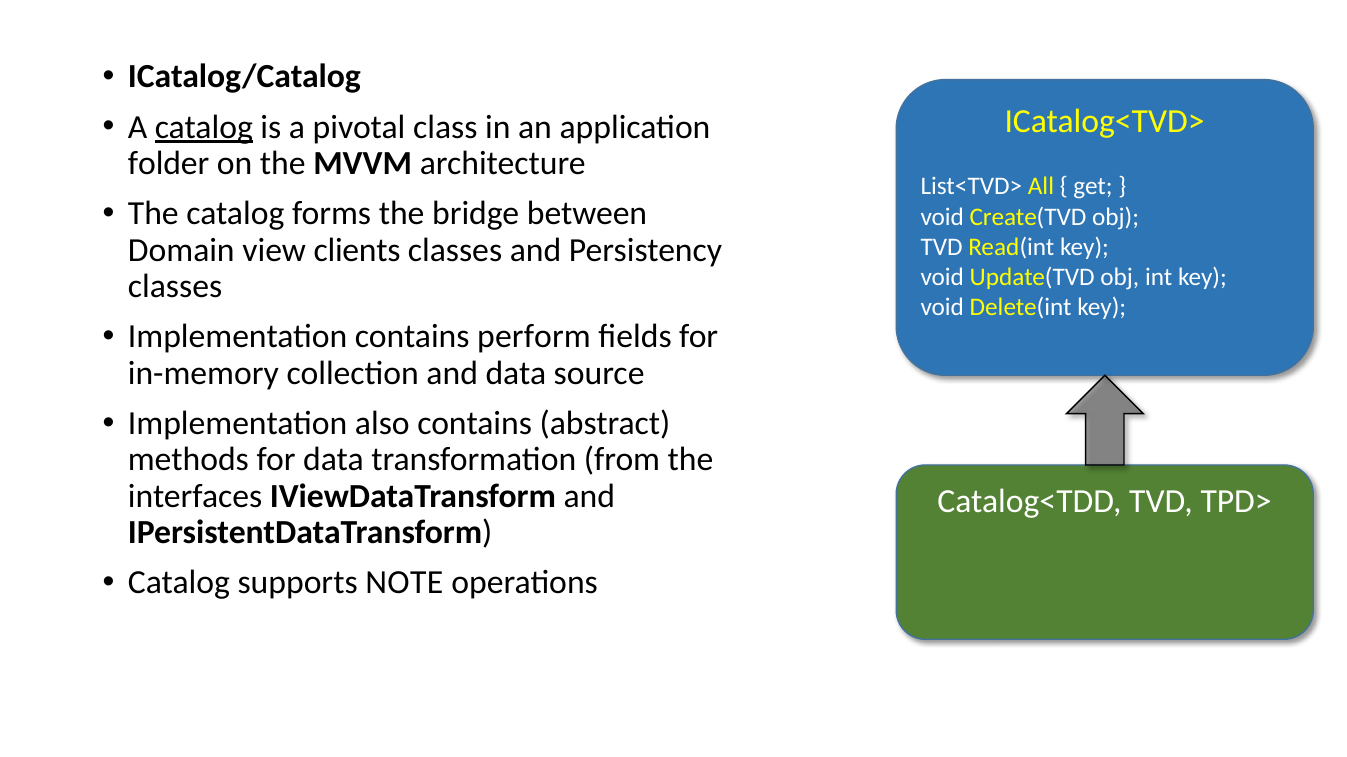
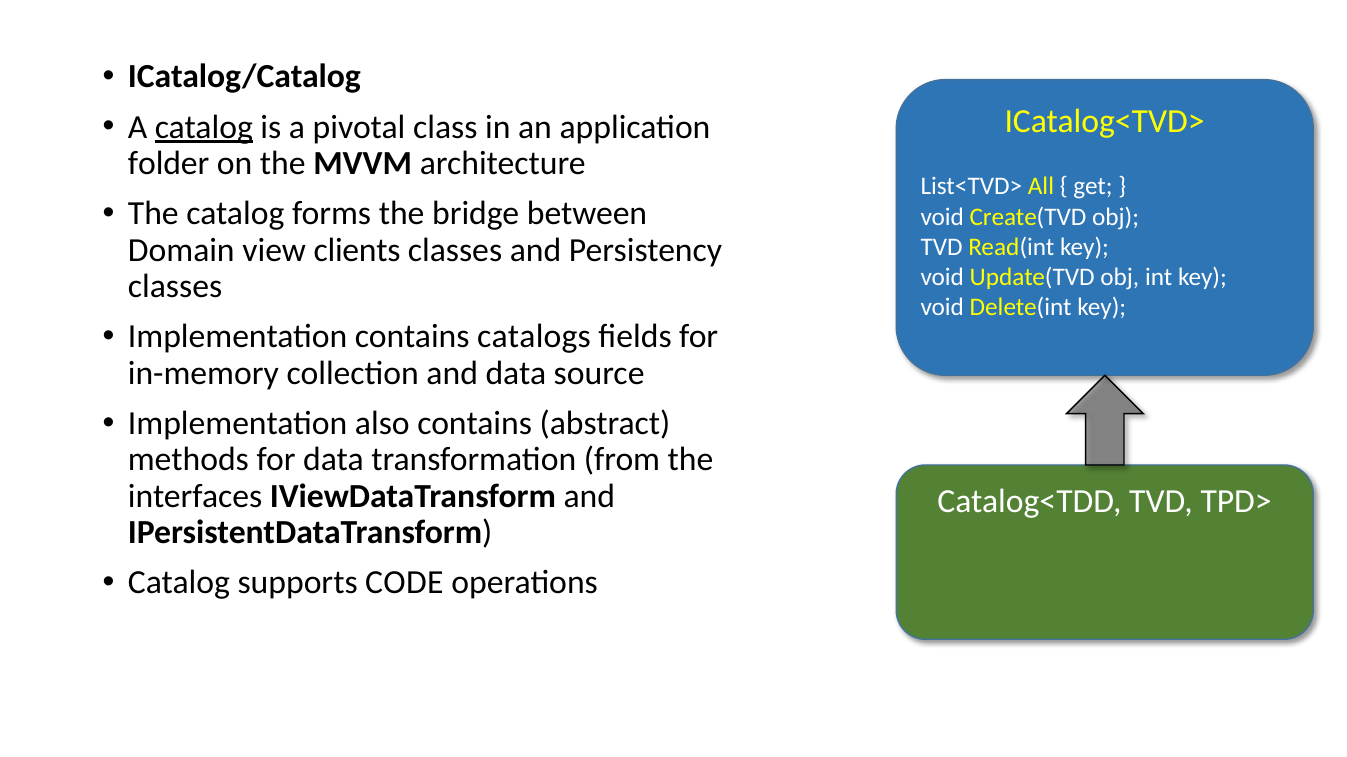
perform: perform -> catalogs (534, 337)
NOTE: NOTE -> CODE (404, 583)
